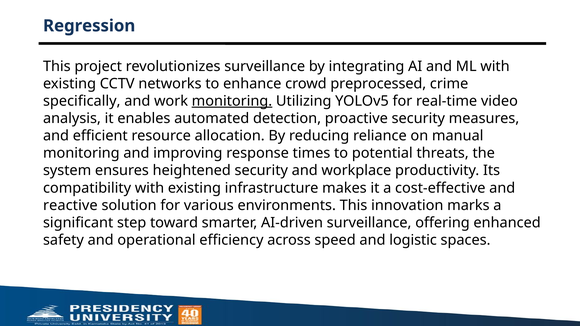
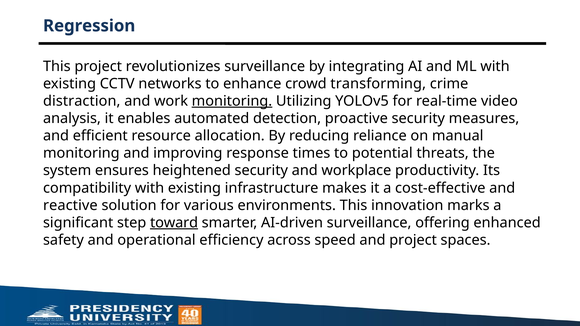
preprocessed: preprocessed -> transforming (378, 84)
specifically: specifically -> distraction (82, 101)
toward underline: none -> present (174, 223)
and logistic: logistic -> project (413, 240)
